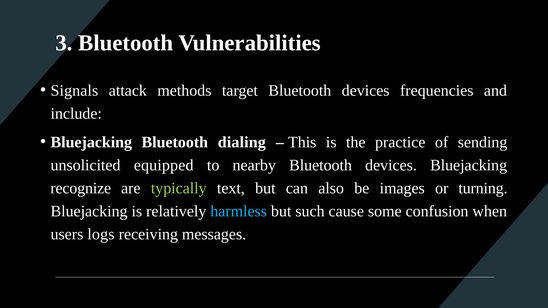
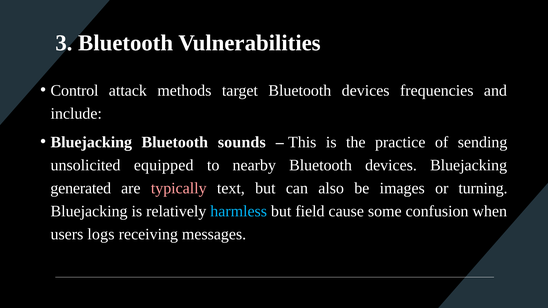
Signals: Signals -> Control (75, 91)
dialing: dialing -> sounds (242, 142)
recognize: recognize -> generated (81, 188)
typically colour: light green -> pink (179, 188)
such: such -> field (310, 211)
